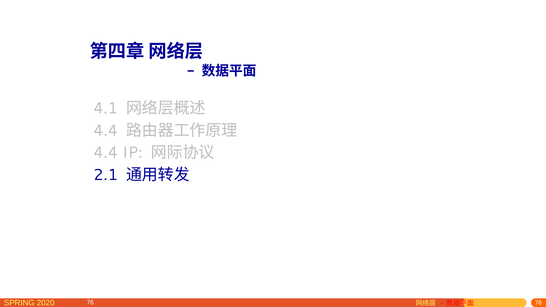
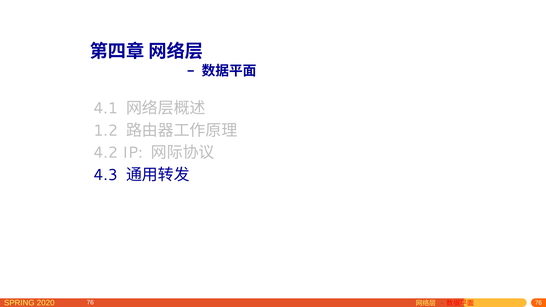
4.4: 4.4 -> 1.2 (106, 130)
4.4: 4.4 -> 4.2 (106, 153)
2.1: 2.1 -> 4.3 (106, 175)
